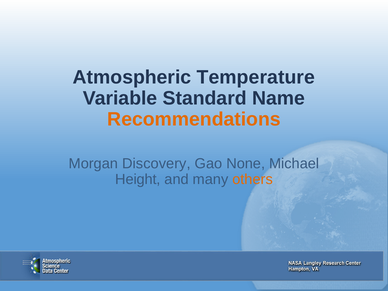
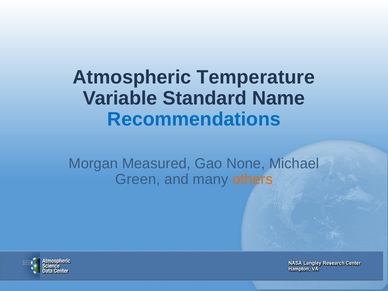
Recommendations colour: orange -> blue (194, 119)
Discovery: Discovery -> Measured (156, 164)
Height: Height -> Green (138, 179)
